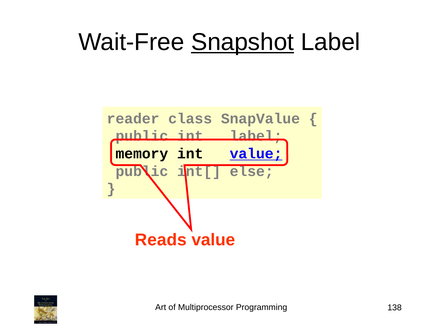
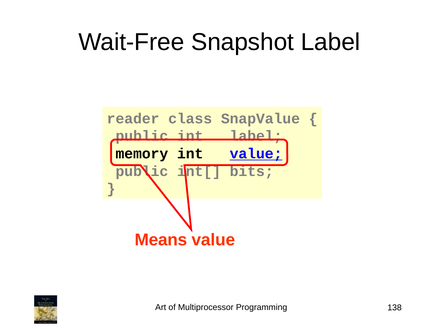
Snapshot underline: present -> none (243, 42)
else: else -> bits (252, 171)
Reads: Reads -> Means (161, 240)
